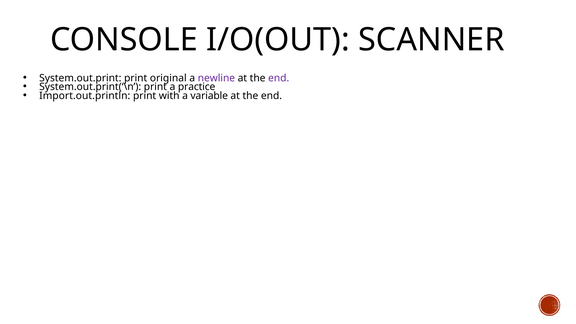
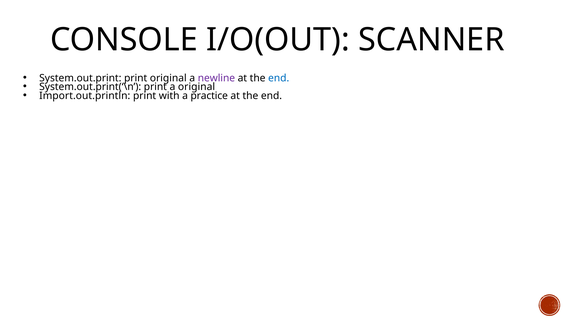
end colour: purple -> blue (279, 78)
a practice: practice -> original (197, 87)
variable: variable -> practice (209, 96)
